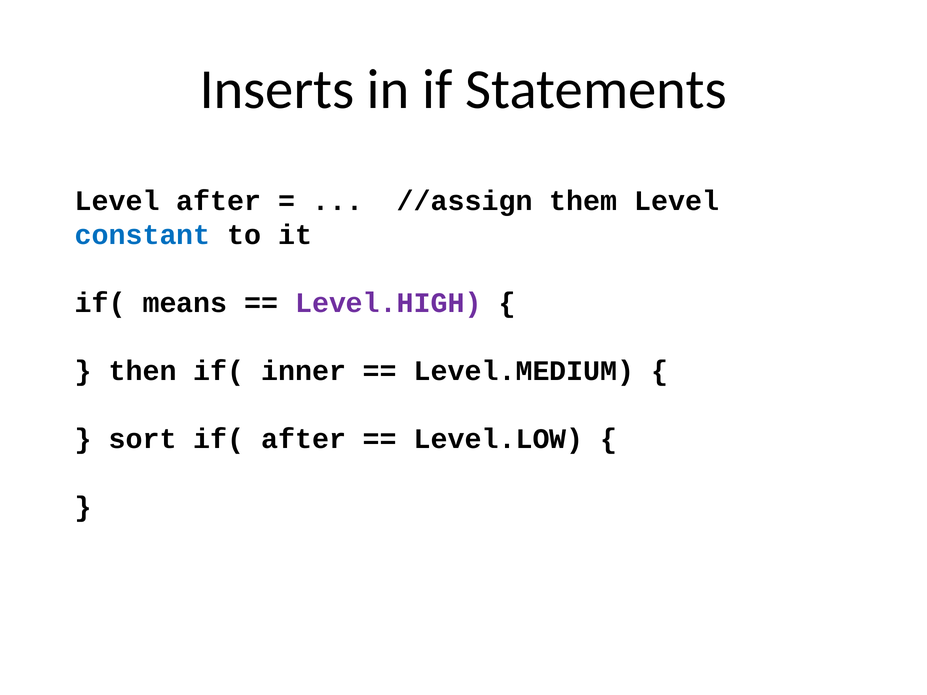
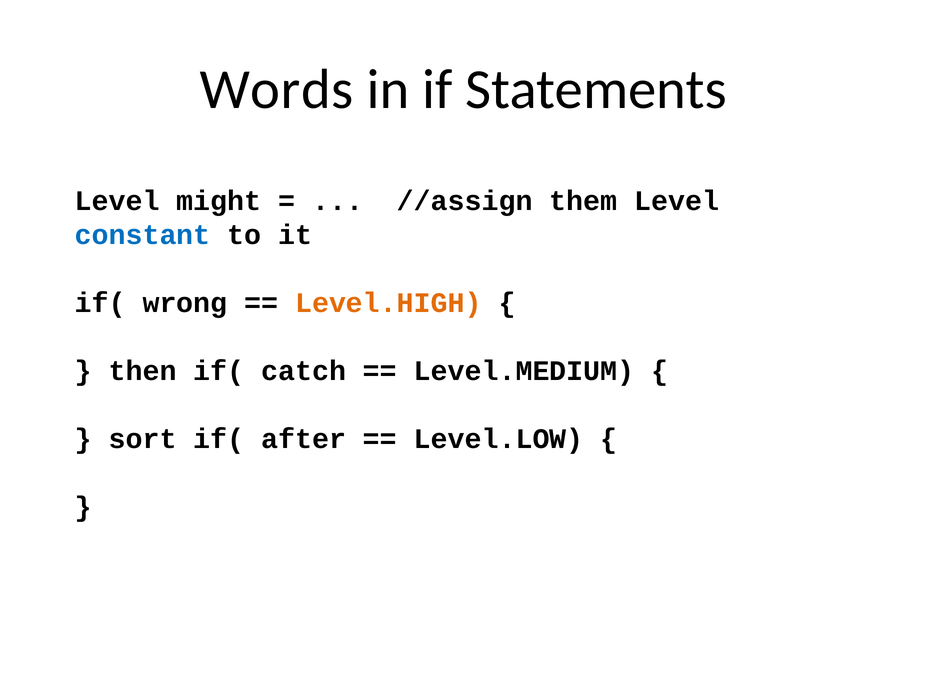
Inserts: Inserts -> Words (277, 90)
Level after: after -> might (219, 201)
means: means -> wrong (185, 303)
Level.HIGH colour: purple -> orange (388, 303)
inner: inner -> catch (304, 371)
